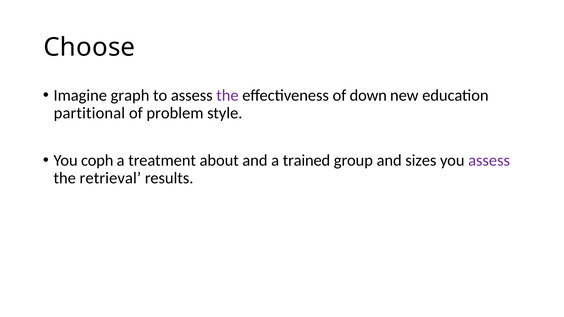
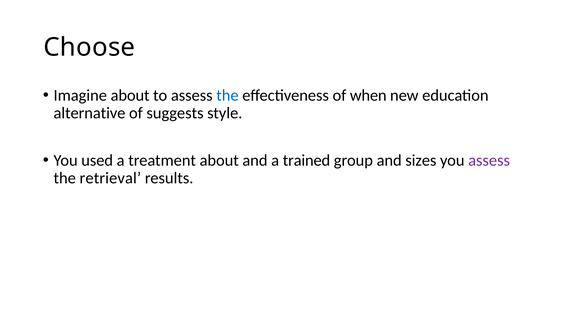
Imagine graph: graph -> about (130, 95)
the colour: purple -> blue (227, 95)
down: down -> when (368, 95)
partitional: partitional -> alternative (89, 113)
problem: problem -> suggests (175, 113)
coph: coph -> used (97, 160)
